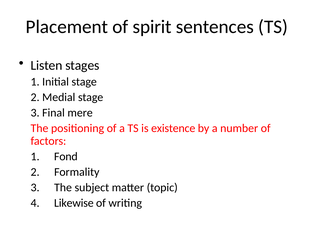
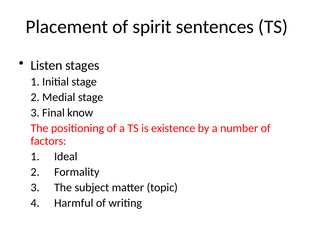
mere: mere -> know (80, 113)
Fond: Fond -> Ideal (66, 157)
Likewise: Likewise -> Harmful (74, 203)
